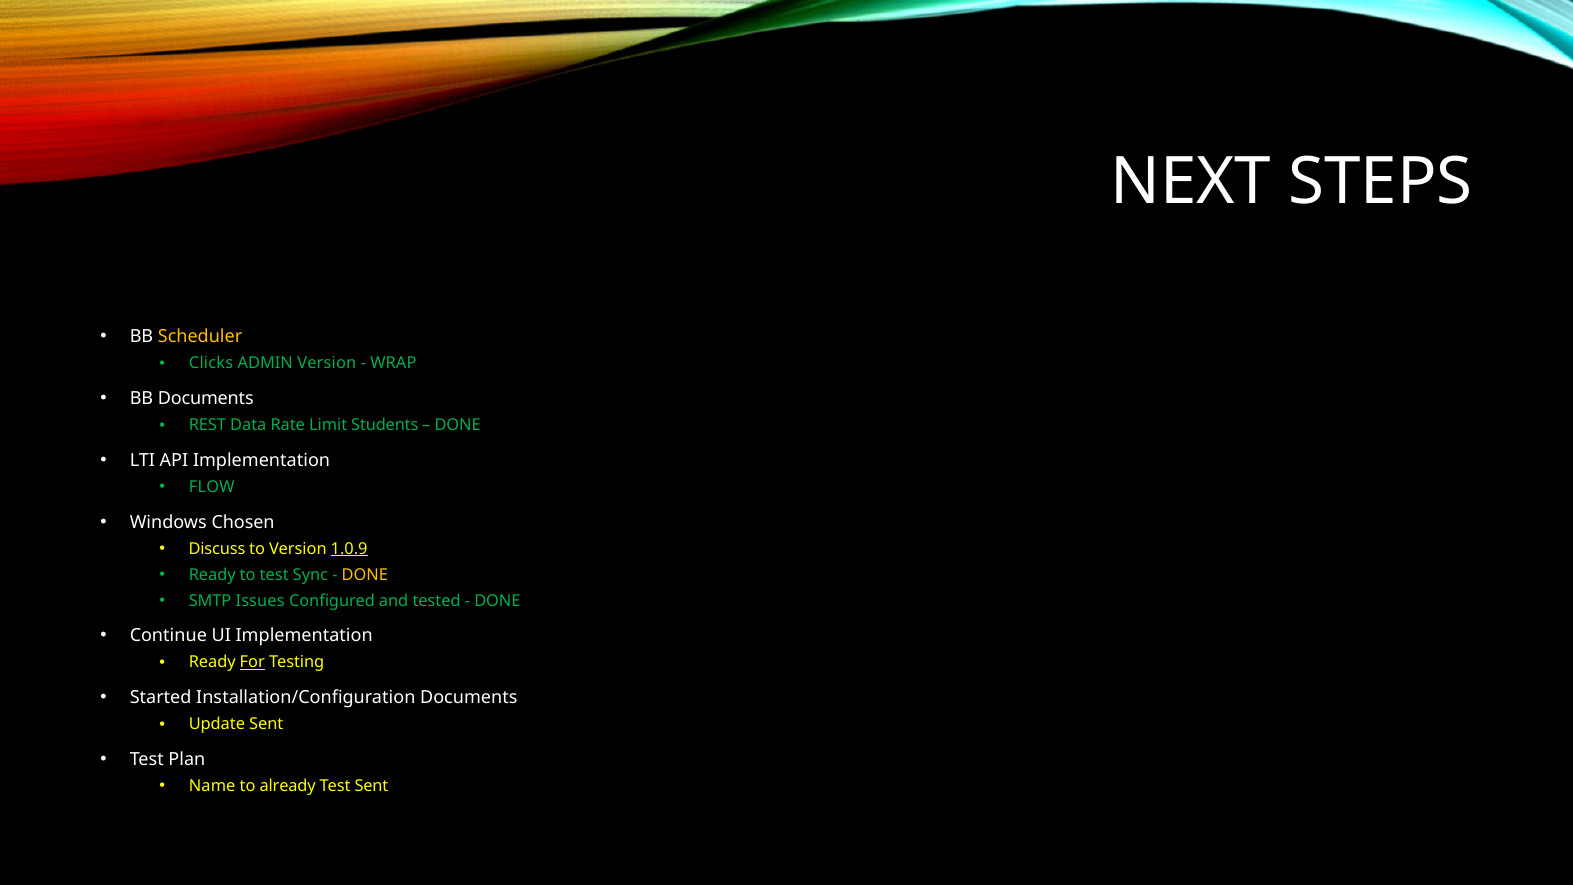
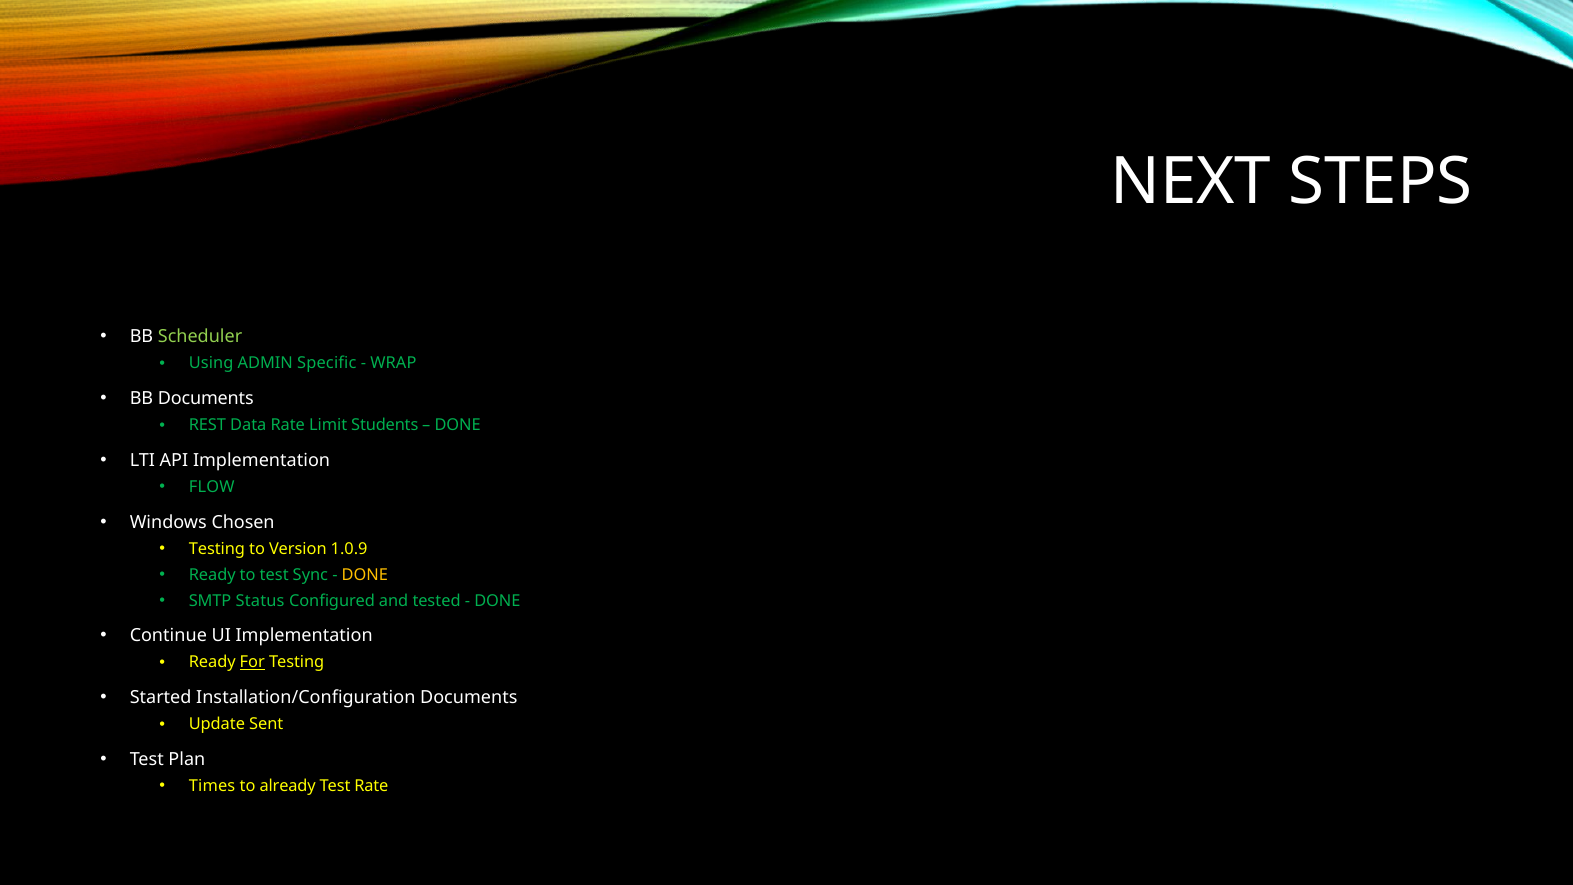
Scheduler colour: yellow -> light green (200, 337)
Clicks: Clicks -> Using (211, 363)
ADMIN Version: Version -> Specific (327, 363)
Discuss: Discuss -> Testing (217, 549)
1.0.9 underline: present -> none (349, 549)
Issues: Issues -> Status (260, 601)
Name: Name -> Times (212, 786)
Test Sent: Sent -> Rate (371, 786)
